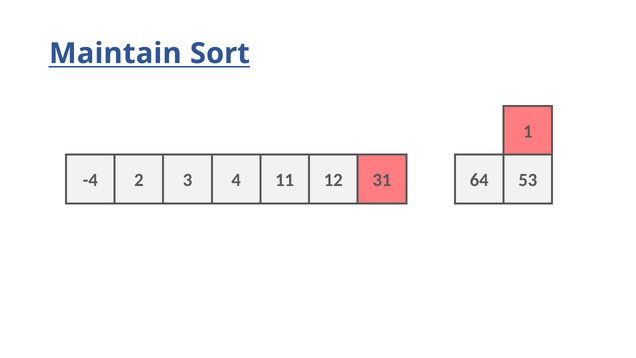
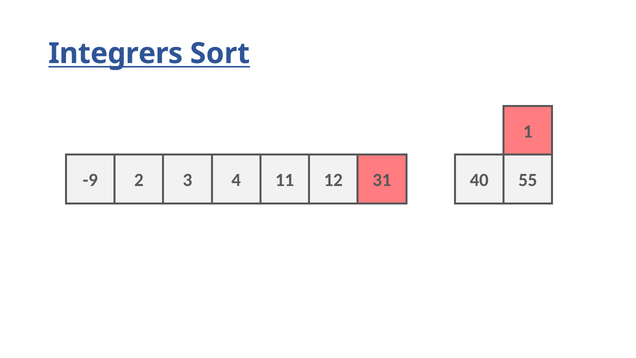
Maintain: Maintain -> Integrers (116, 53)
-4: -4 -> -9 (90, 180)
64: 64 -> 40 (479, 180)
53: 53 -> 55 (528, 180)
